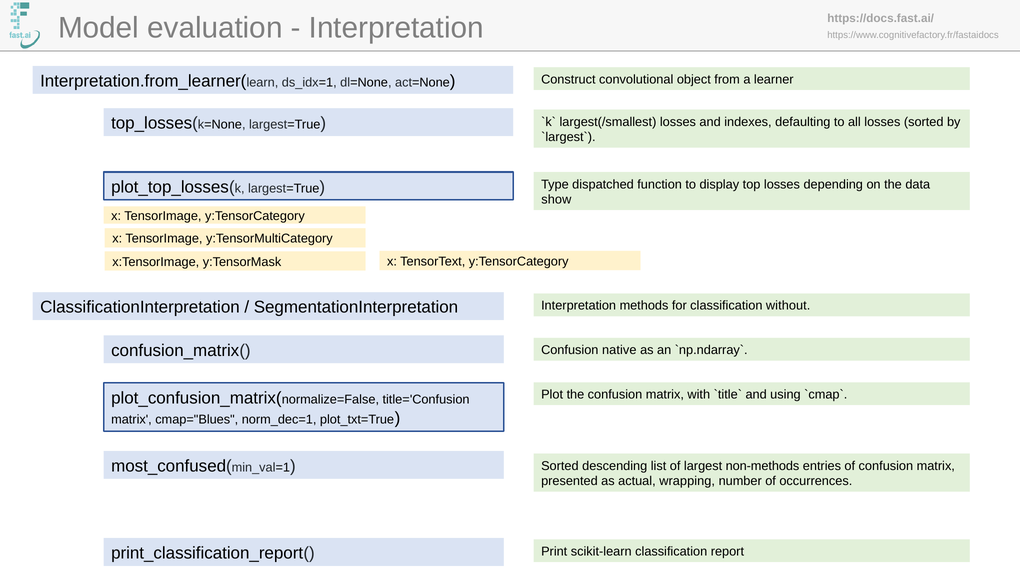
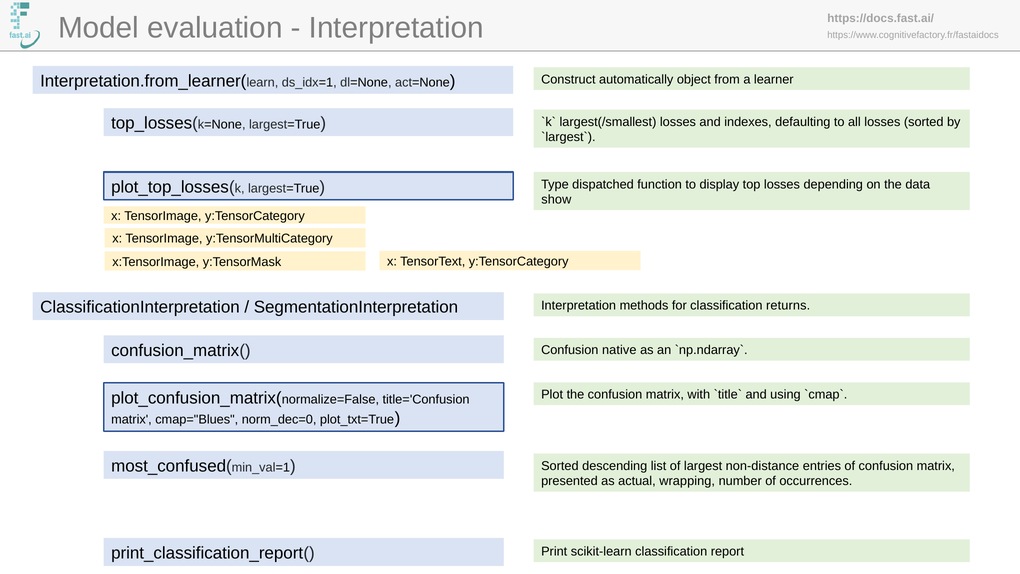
convolutional: convolutional -> automatically (636, 79)
without: without -> returns (788, 306)
norm_dec=1: norm_dec=1 -> norm_dec=0 (279, 420)
non-methods: non-methods -> non-distance (762, 466)
